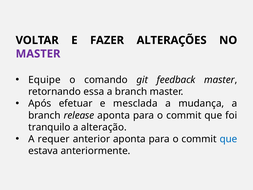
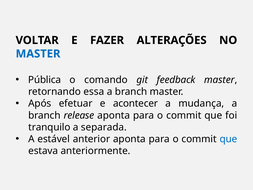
MASTER colour: purple -> blue (38, 54)
Equipe: Equipe -> Pública (45, 80)
mesclada: mesclada -> acontecer (136, 103)
alteração: alteração -> separada (104, 127)
requer: requer -> estável (54, 139)
